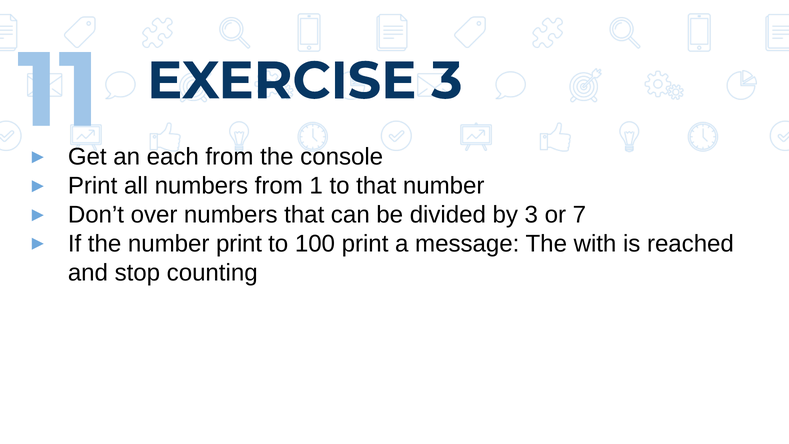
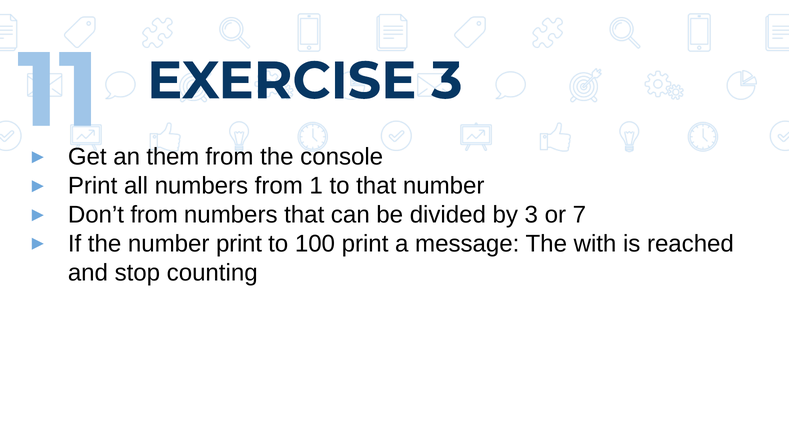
each: each -> them (173, 157)
Don’t over: over -> from (154, 215)
